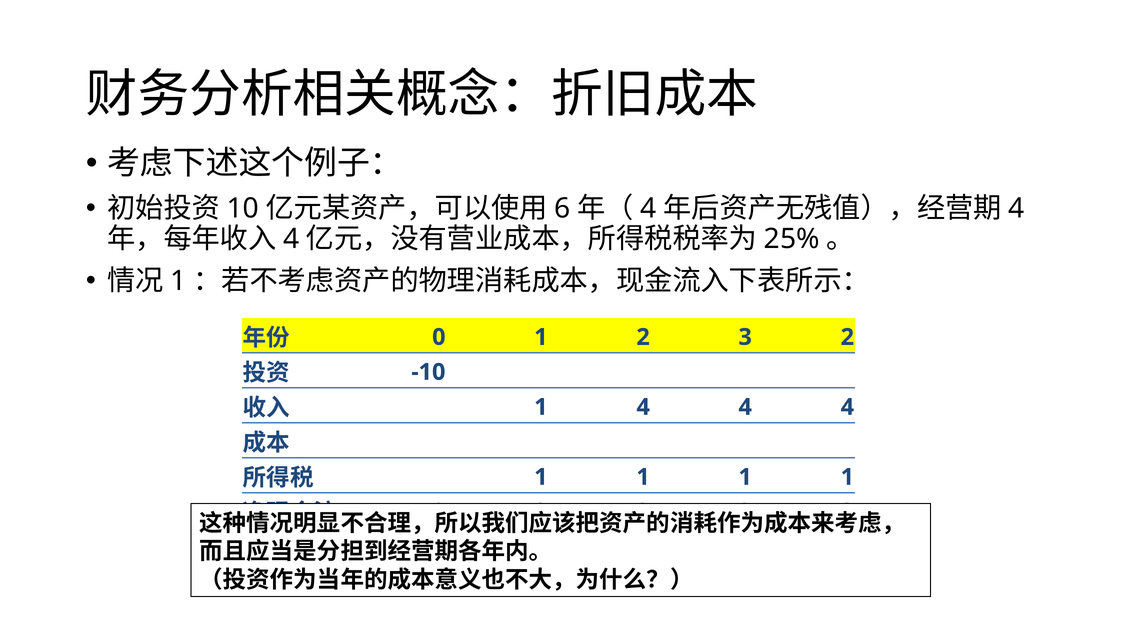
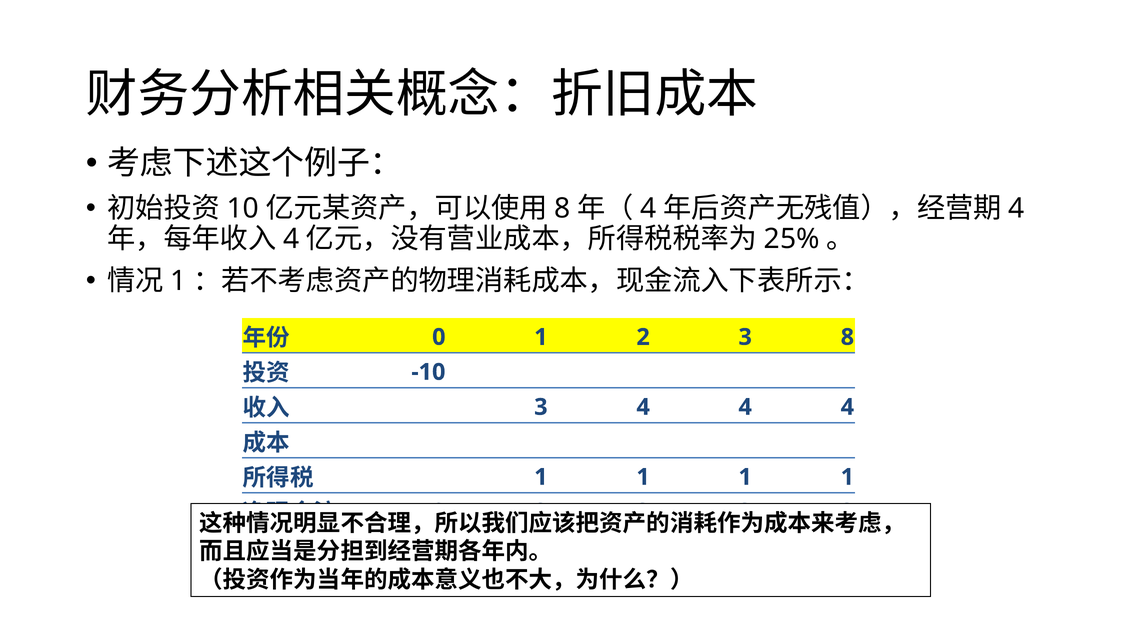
6: 6 -> 8 (562, 209)
3 2: 2 -> 8 (847, 337)
1: 1 -> 3 (541, 407)
